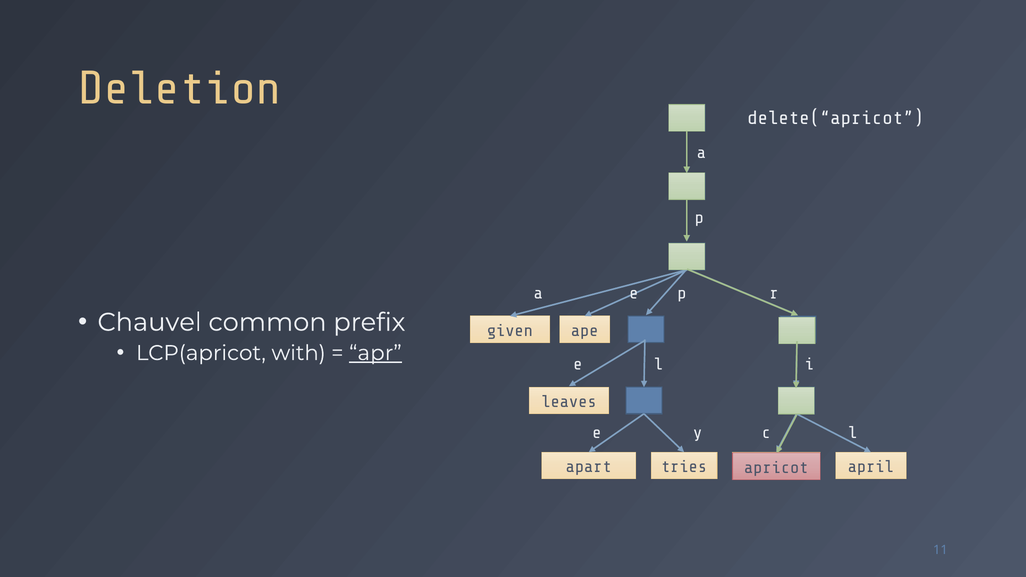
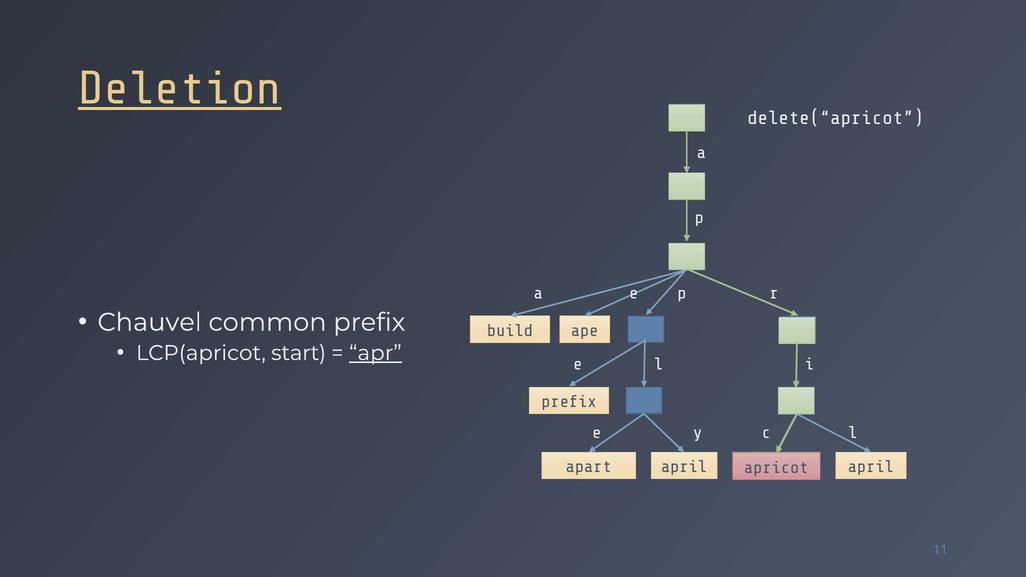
Deletion underline: none -> present (180, 88)
given: given -> build (510, 331)
with: with -> start (299, 353)
leaves: leaves -> prefix (569, 402)
tries: tries -> april (684, 467)
